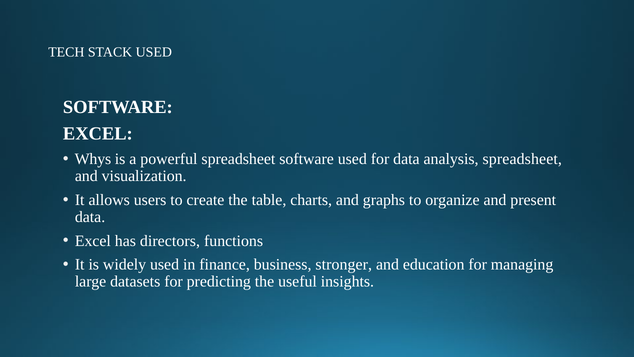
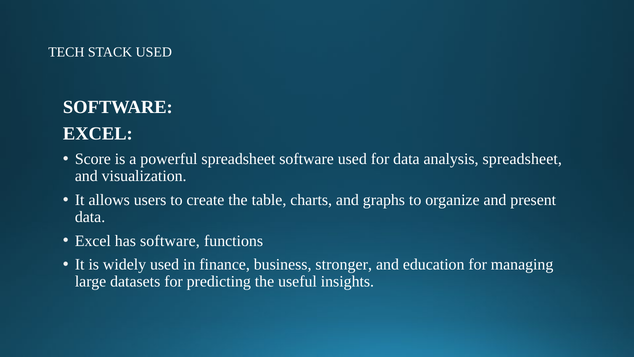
Whys: Whys -> Score (93, 159)
has directors: directors -> software (170, 241)
